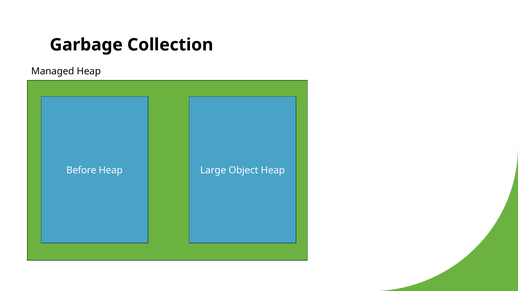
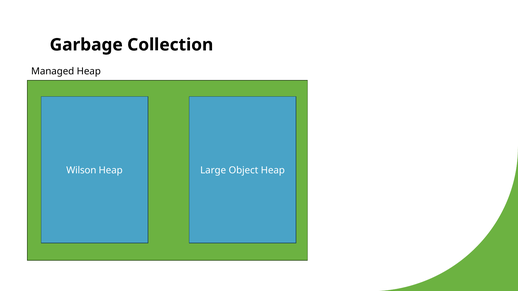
Before: Before -> Wilson (81, 171)
